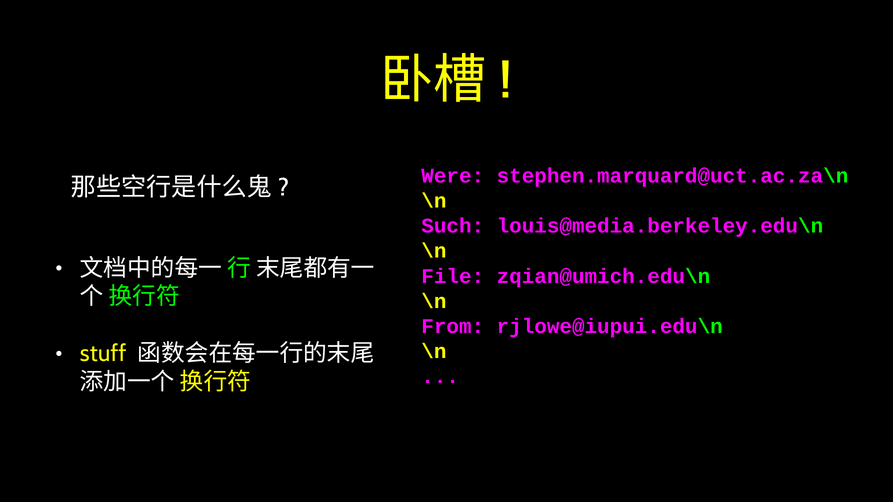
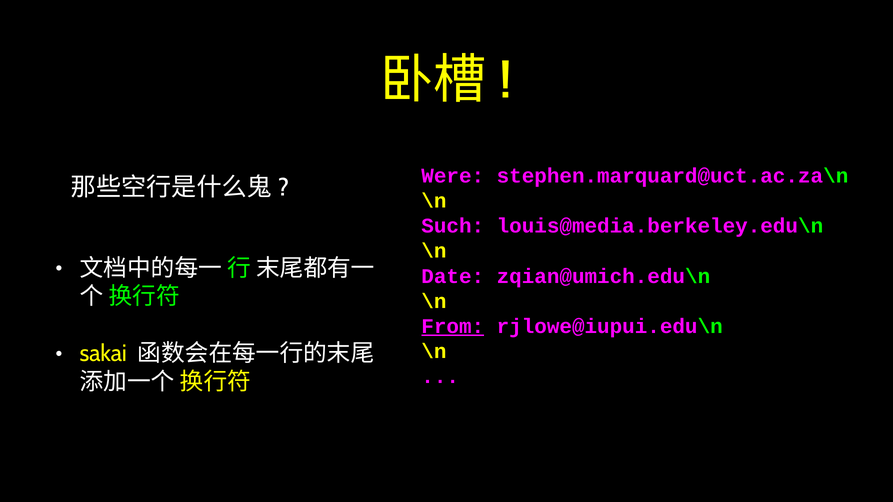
File: File -> Date (453, 276)
From underline: none -> present (453, 327)
stuff: stuff -> sakai (103, 354)
